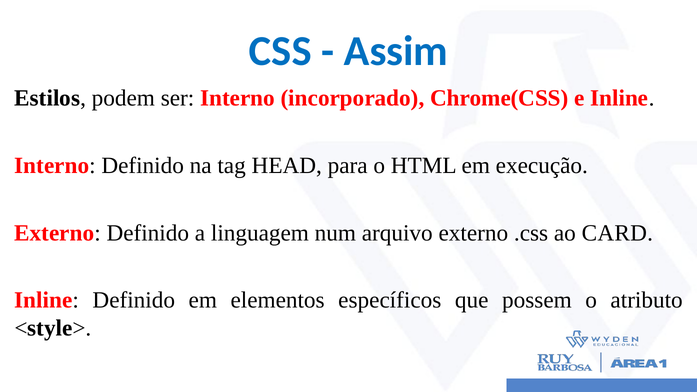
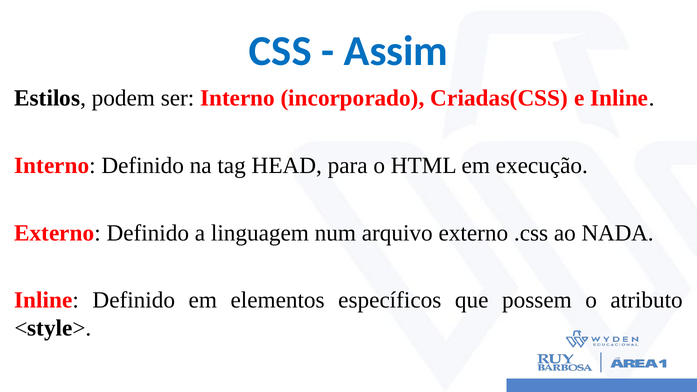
Chrome(CSS: Chrome(CSS -> Criadas(CSS (499, 98)
CARD: CARD -> NADA (618, 233)
